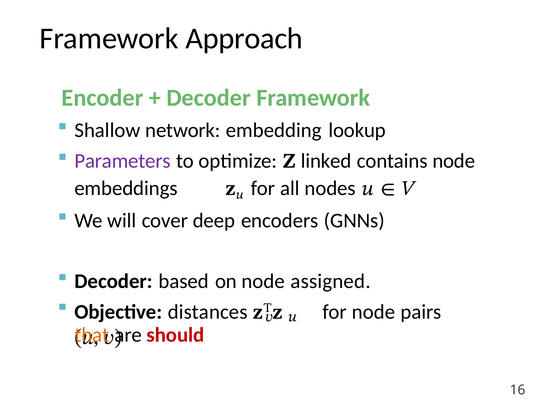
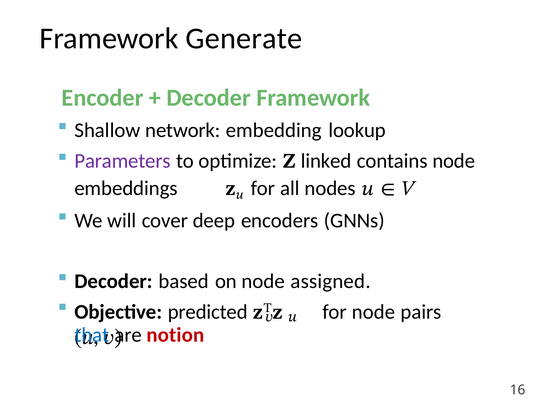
Approach: Approach -> Generate (244, 39)
distances: distances -> predicted (208, 311)
that colour: orange -> blue (92, 335)
should: should -> notion (175, 335)
